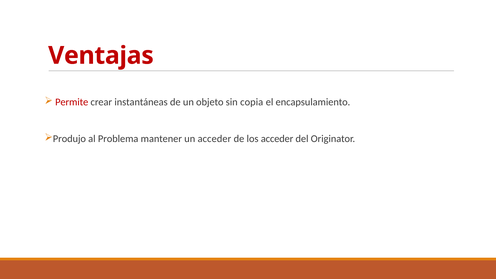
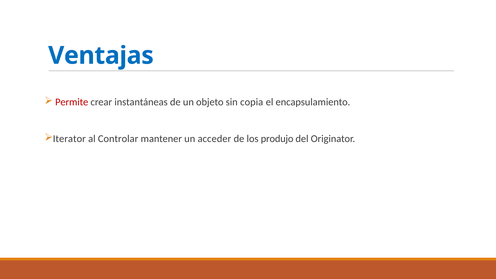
Ventajas colour: red -> blue (101, 56)
Produjo: Produjo -> Iterator (69, 139)
Problema: Problema -> Controlar (118, 139)
los acceder: acceder -> produjo (277, 139)
